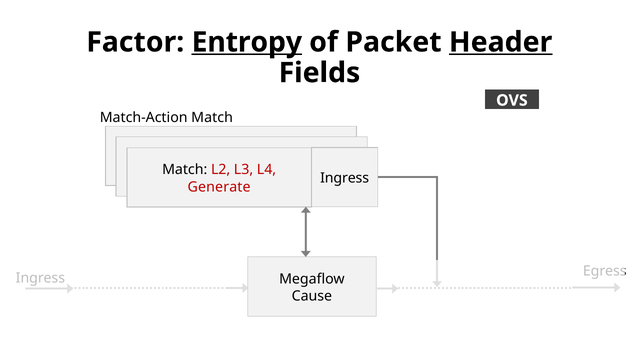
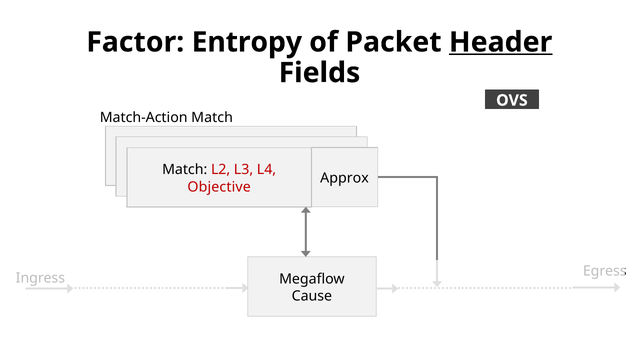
Entropy underline: present -> none (247, 42)
Ingress: Ingress -> Approx (345, 178)
Generate: Generate -> Objective (219, 187)
